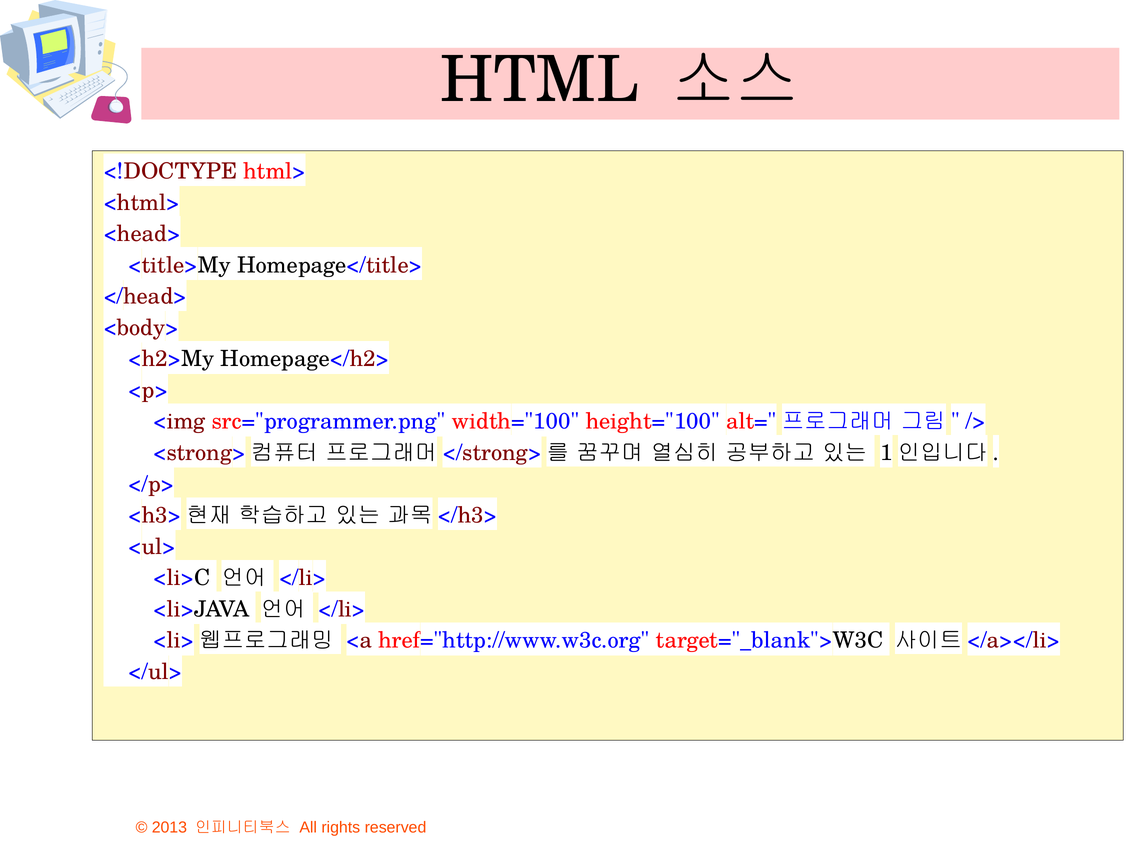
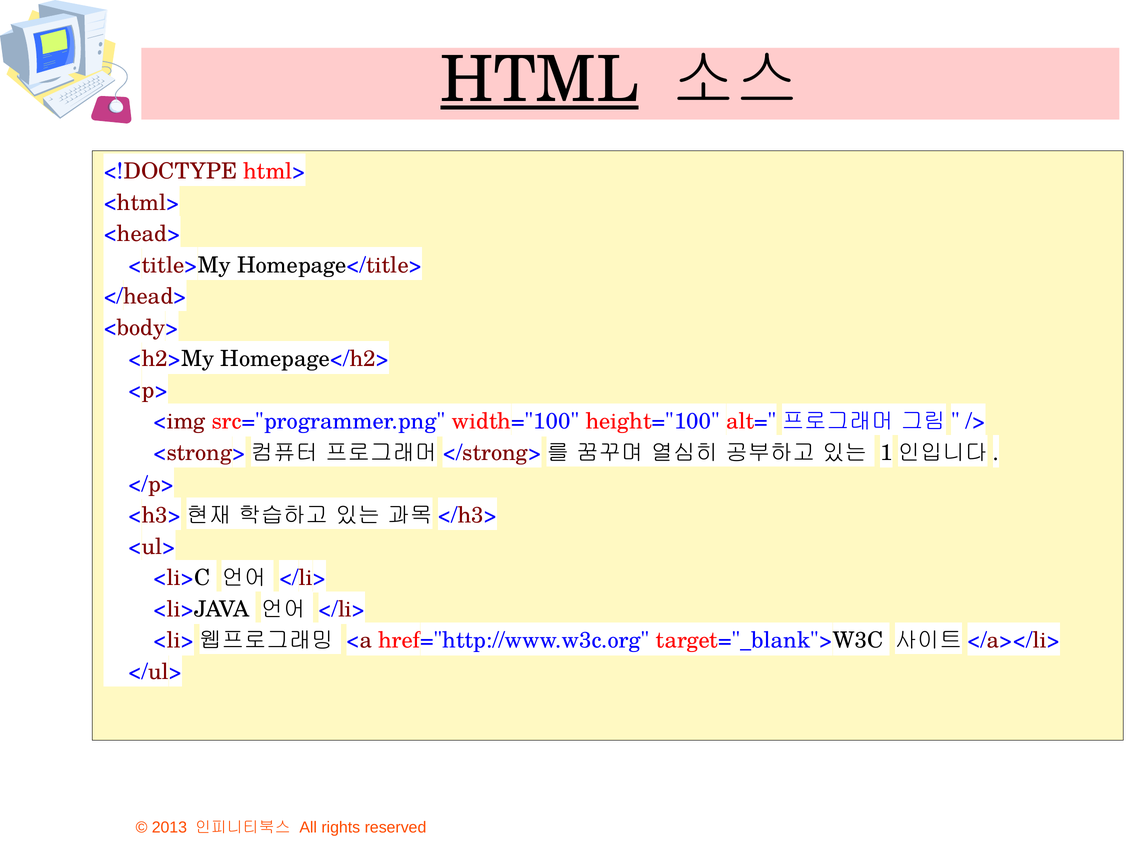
HTML underline: none -> present (540, 80)
